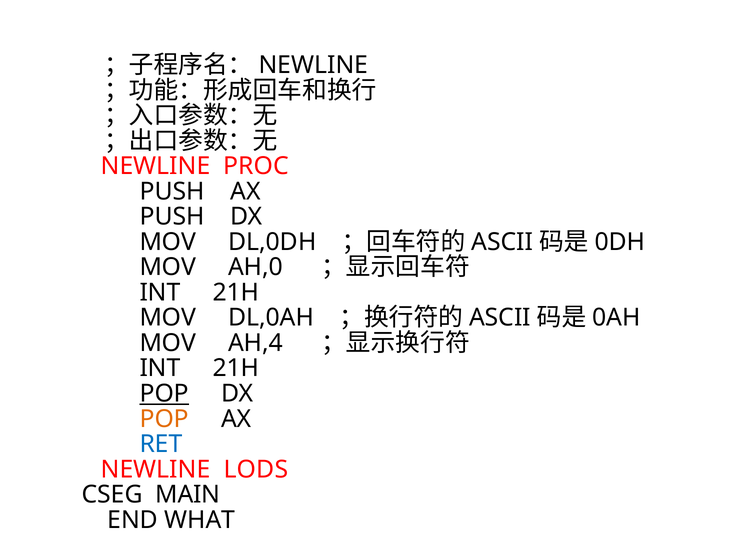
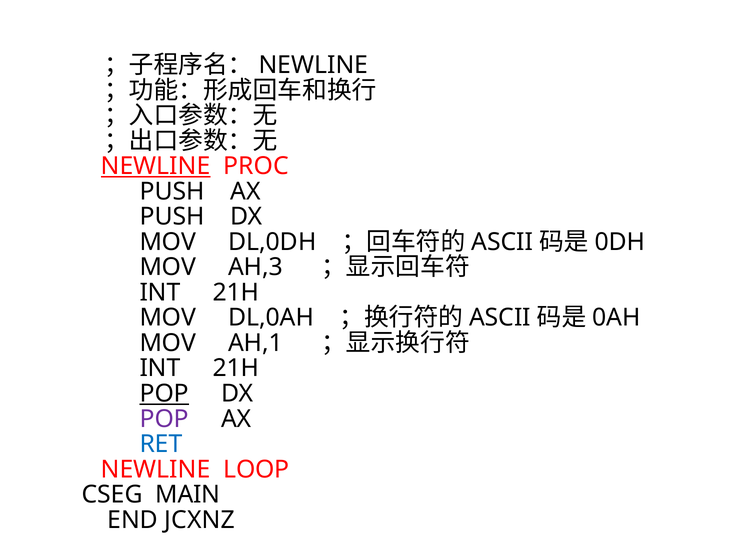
NEWLINE underline: none -> present (156, 166)
AH,0: AH,0 -> AH,3 (256, 267)
AH,4: AH,4 -> AH,1 (256, 343)
POP colour: orange -> purple (164, 419)
LODS: LODS -> LOOP (256, 470)
WHAT: WHAT -> JCXNZ (200, 520)
